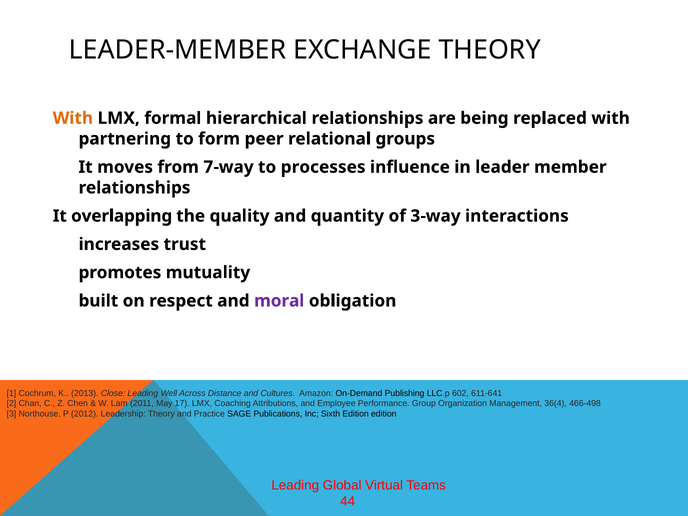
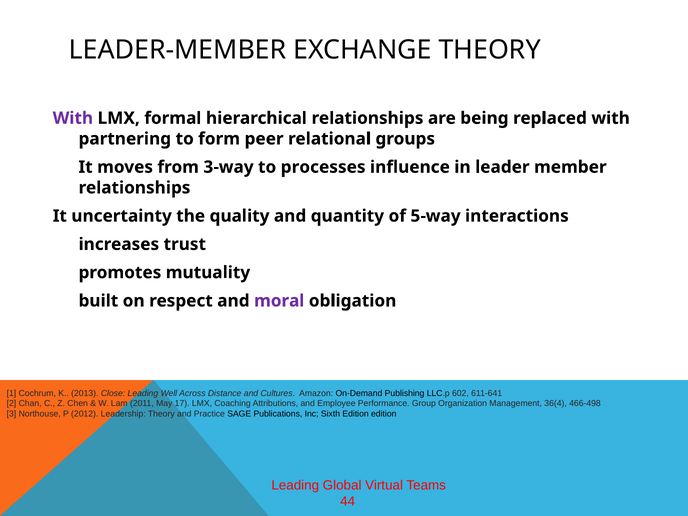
With colour: orange -> purple (73, 118)
7-way: 7-way -> 3-way (229, 167)
overlapping: overlapping -> uncertainty (122, 216)
3-way: 3-way -> 5-way (436, 216)
